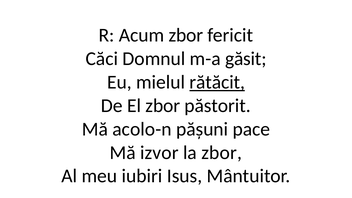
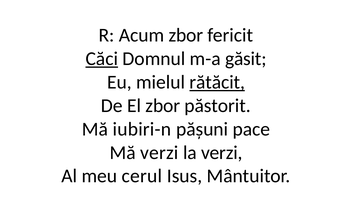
Căci underline: none -> present (102, 59)
acolo-n: acolo-n -> iubiri-n (142, 129)
Mă izvor: izvor -> verzi (159, 153)
la zbor: zbor -> verzi (222, 153)
iubiri: iubiri -> cerul (142, 176)
